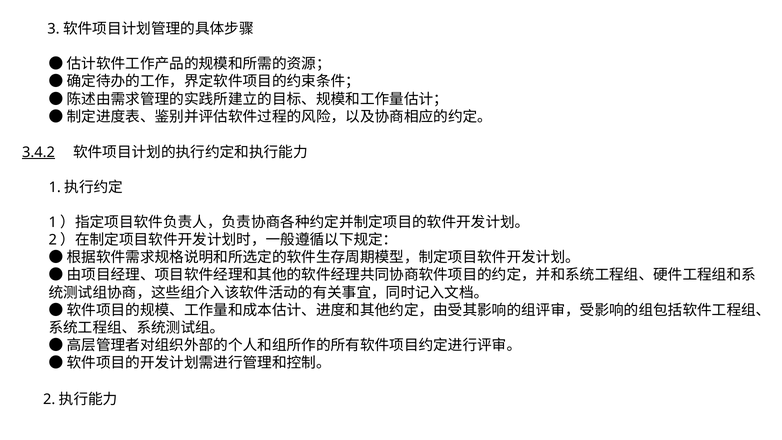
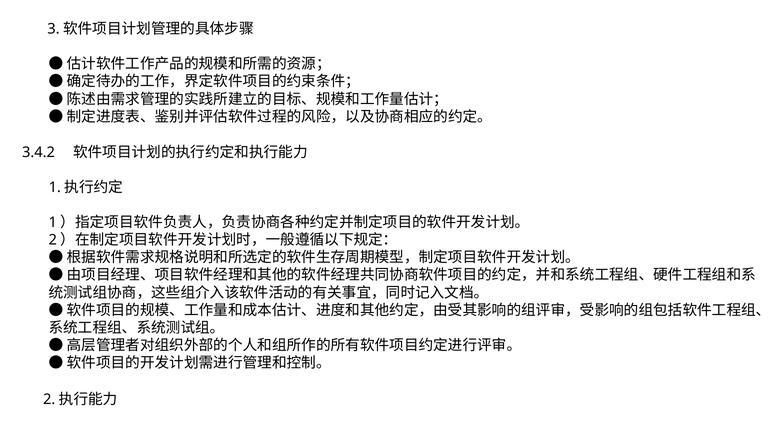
3.4.2 underline: present -> none (39, 152)
